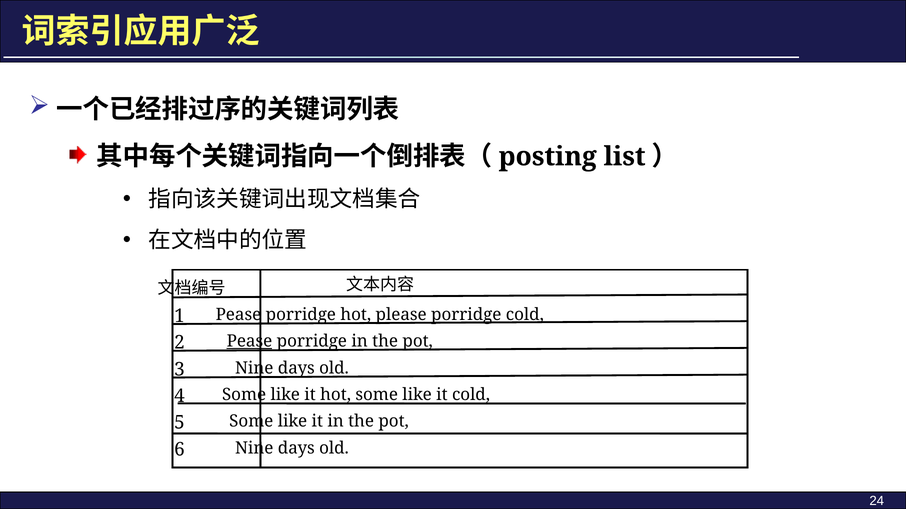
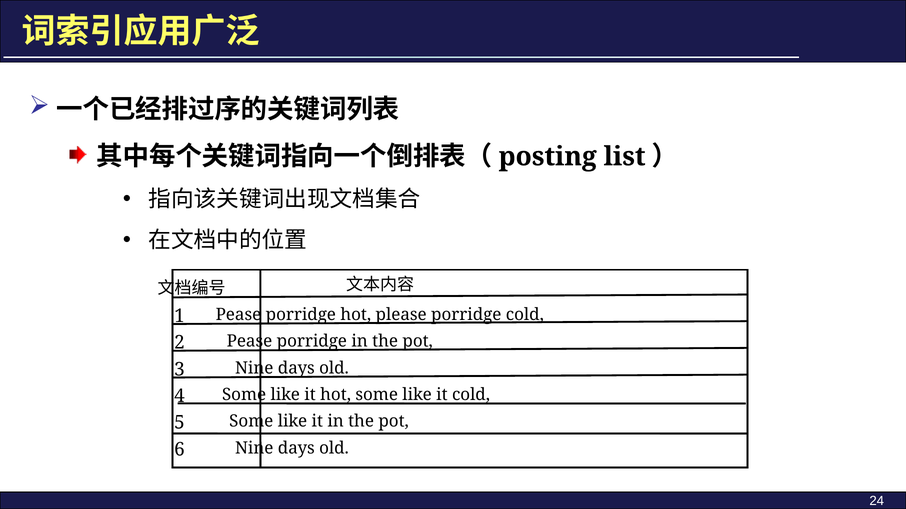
Pease underline: present -> none (249, 342)
